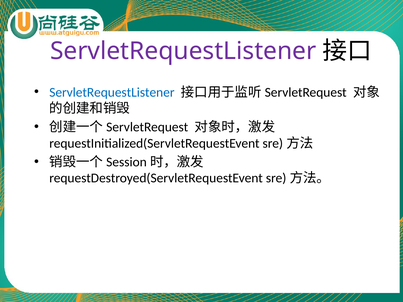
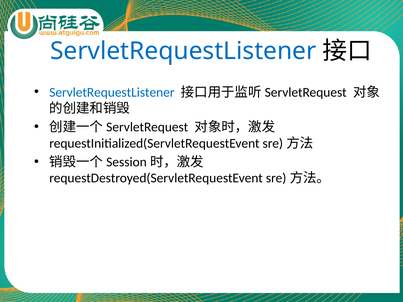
ServletRequestListener colour: purple -> blue (183, 51)
